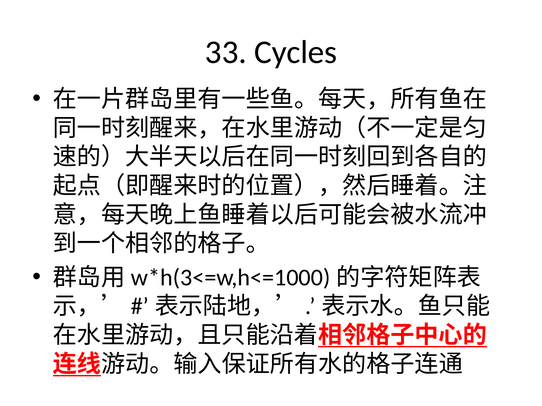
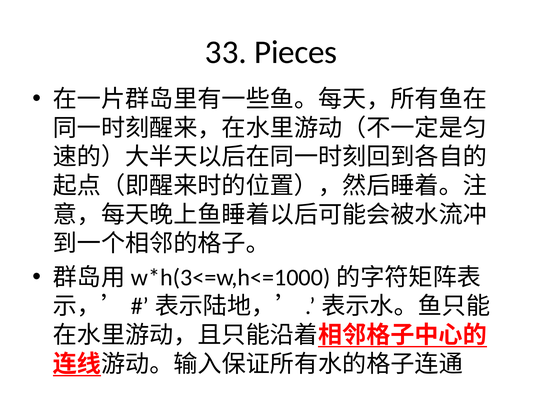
Cycles: Cycles -> Pieces (296, 52)
